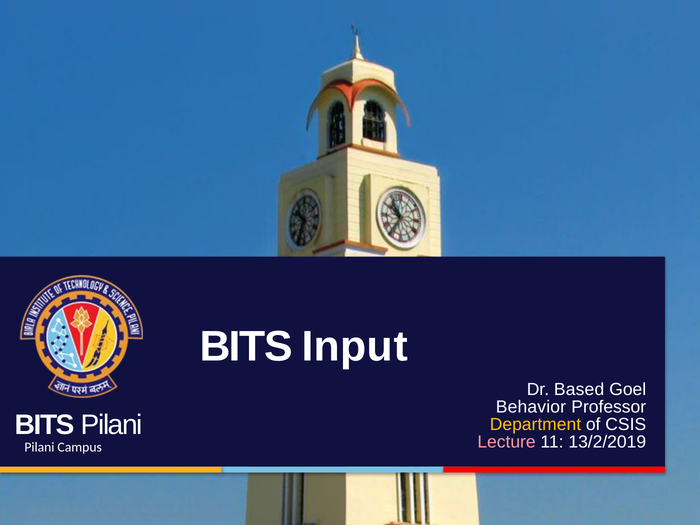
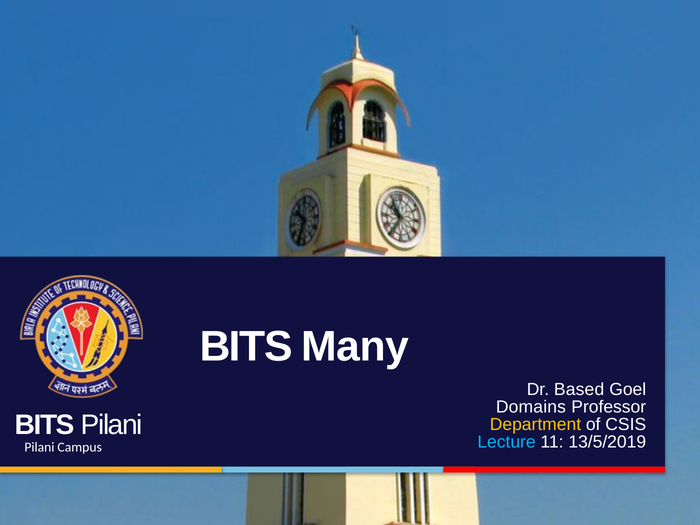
Input: Input -> Many (355, 347)
Behavior: Behavior -> Domains (531, 407)
Lecture colour: pink -> light blue (507, 442)
13/2/2019: 13/2/2019 -> 13/5/2019 (607, 442)
